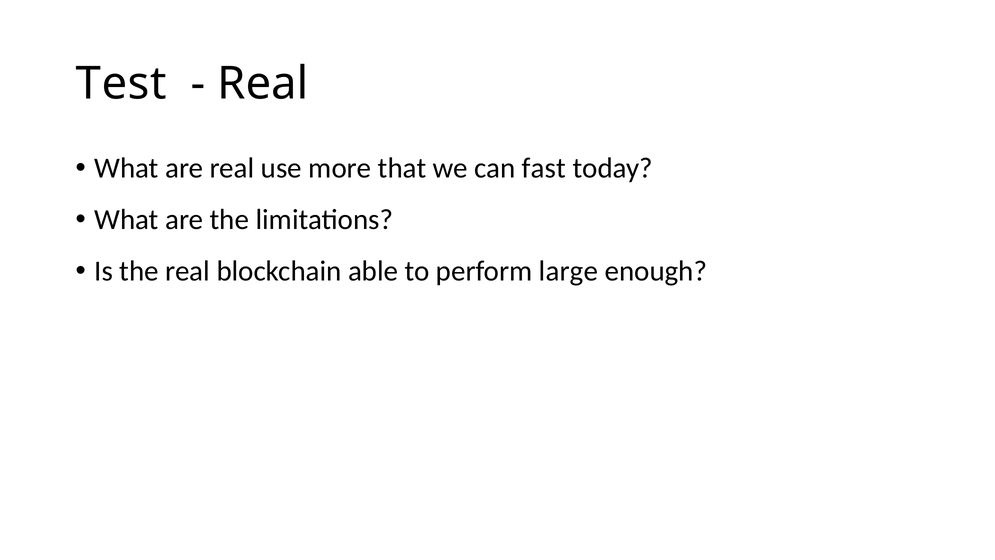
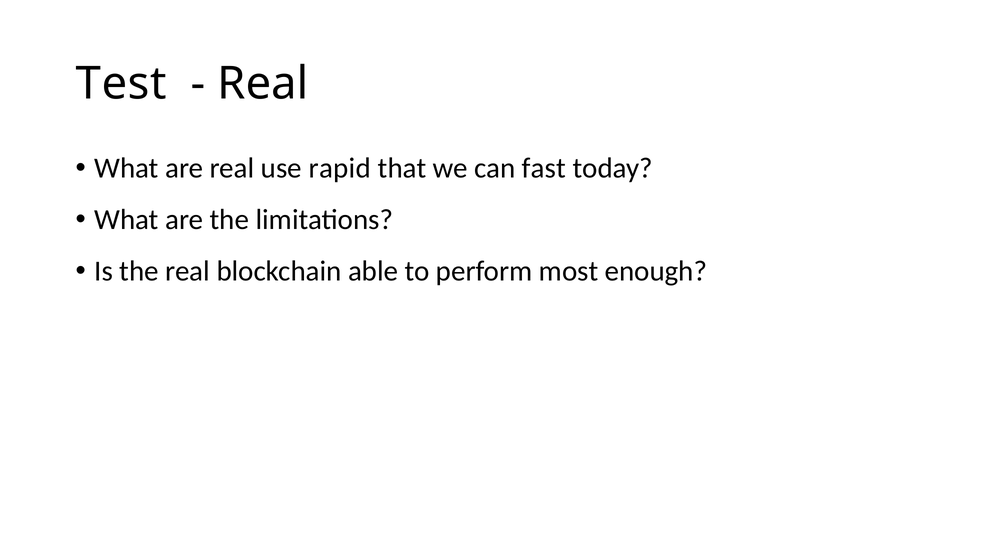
more: more -> rapid (340, 168)
large: large -> most (569, 271)
